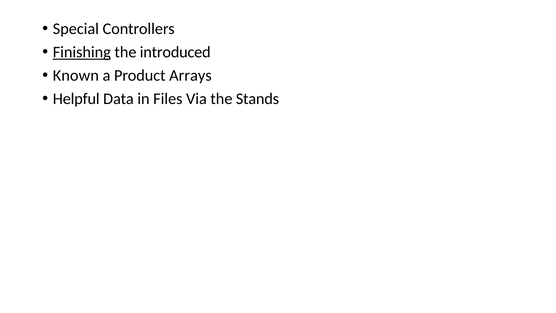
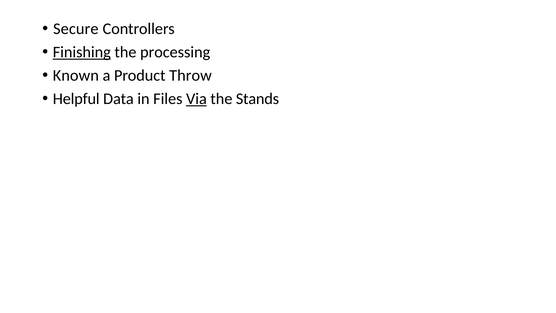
Special: Special -> Secure (76, 29)
introduced: introduced -> processing (175, 52)
Arrays: Arrays -> Throw (190, 75)
Via underline: none -> present (196, 99)
